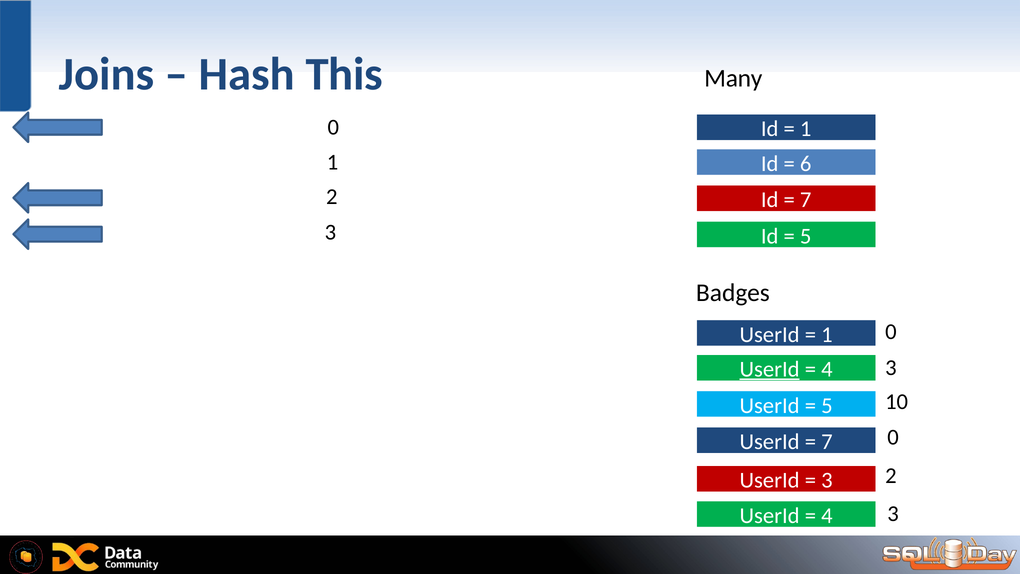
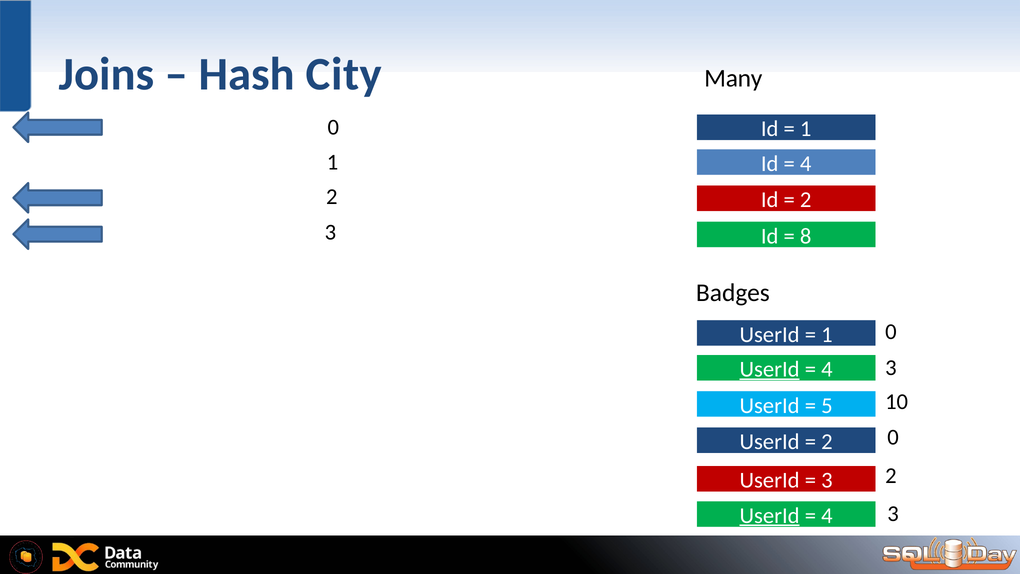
This: This -> City (344, 74)
6: 6 -> 4 (806, 164)
7: 7 -> 2 (806, 200)
5: 5 -> 8 (806, 236)
7: 7 -> 2 (827, 442)
UserId underline: none -> present (770, 515)
